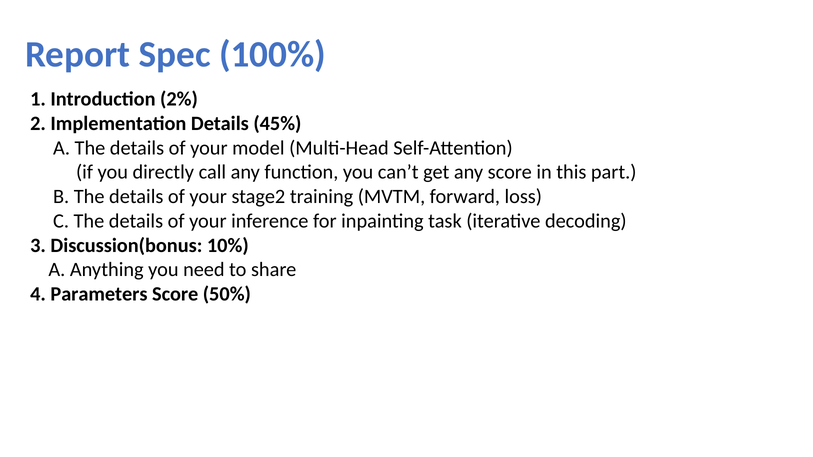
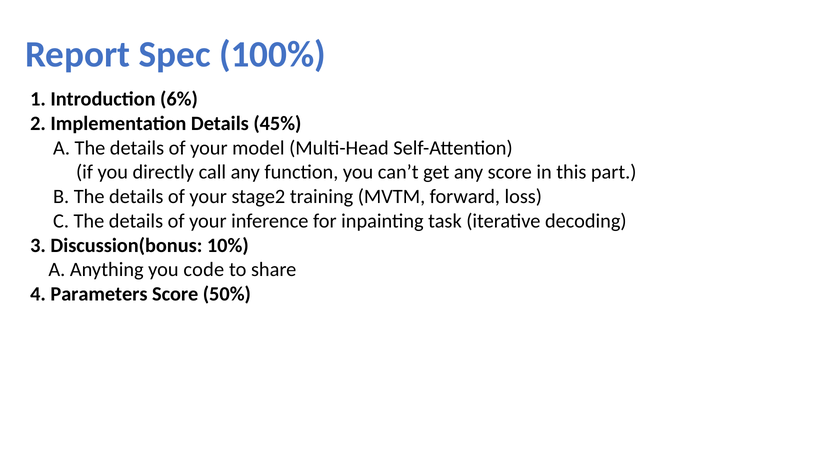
2%: 2% -> 6% (179, 99)
need: need -> code (204, 270)
